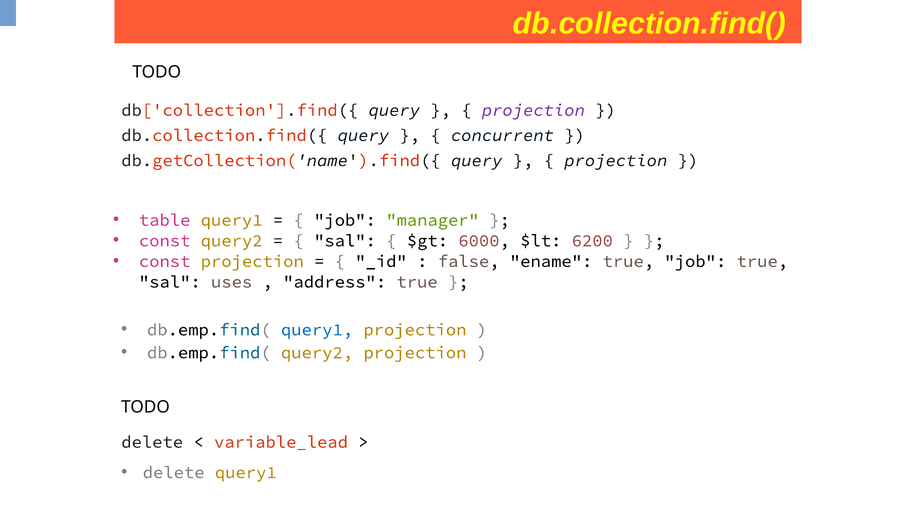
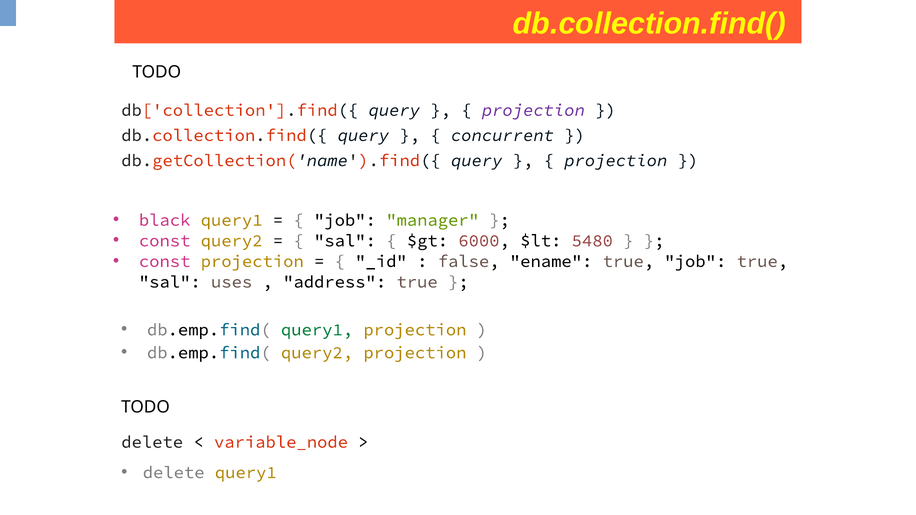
table: table -> black (165, 220)
6200: 6200 -> 5480 (592, 241)
query1 colour: blue -> green (317, 330)
variable_lead: variable_lead -> variable_node (281, 442)
